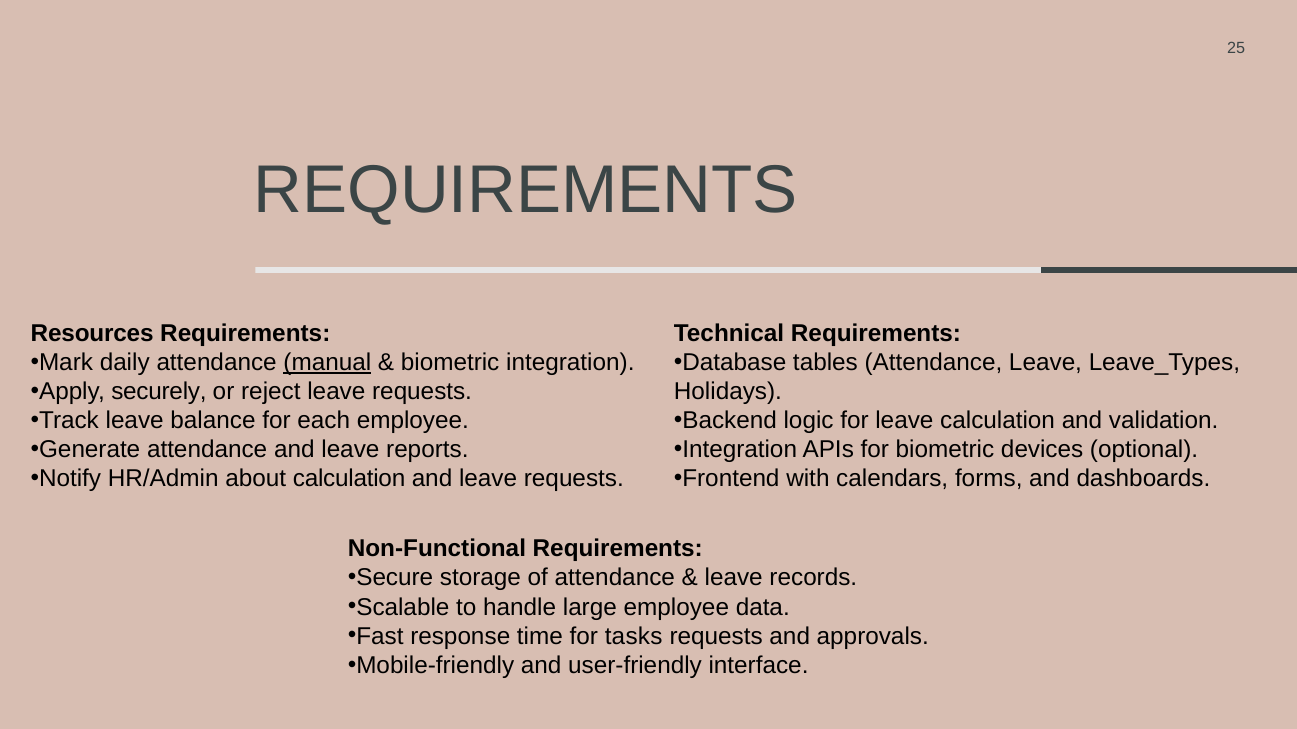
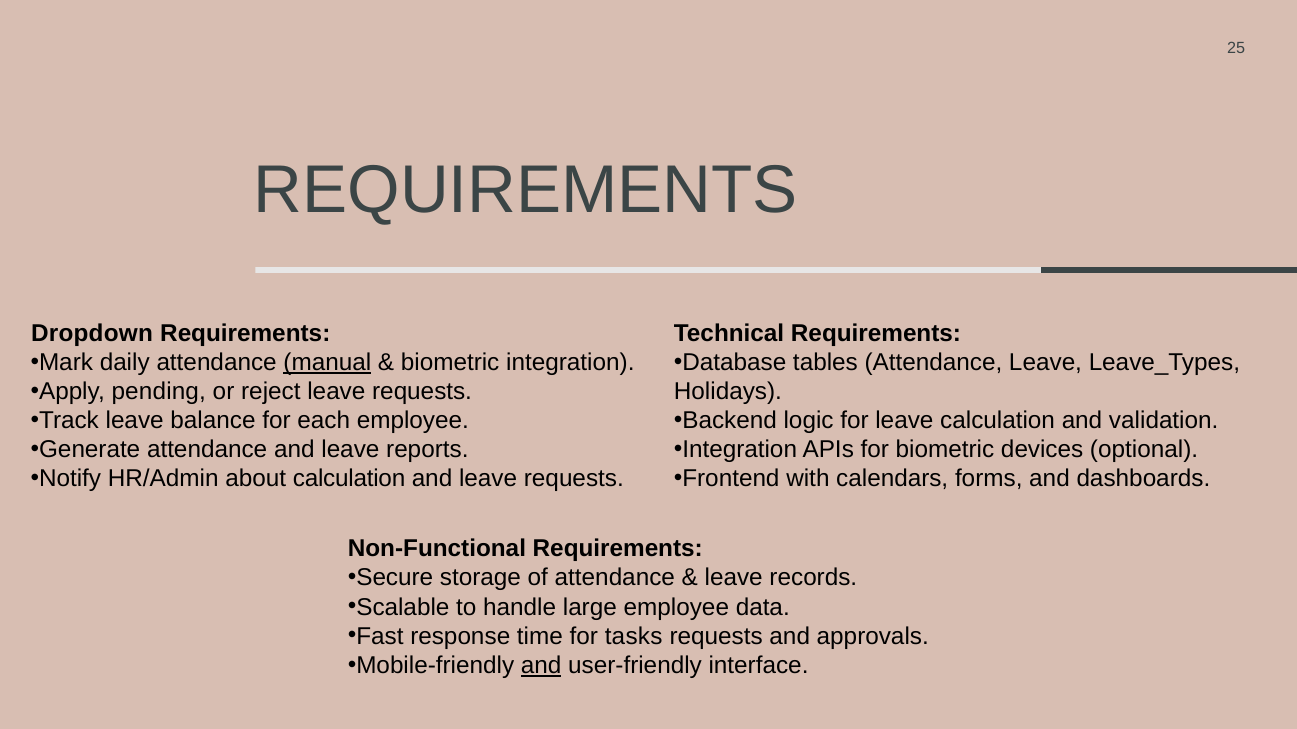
Resources: Resources -> Dropdown (92, 333)
securely: securely -> pending (159, 392)
and underline: none -> present (541, 666)
